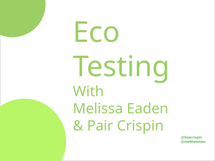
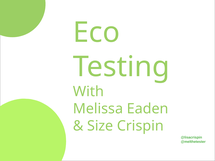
Pair: Pair -> Size (100, 126)
